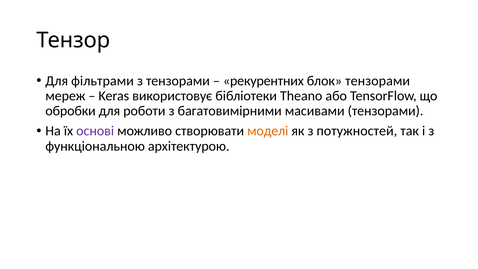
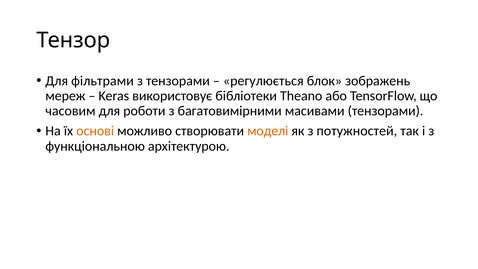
рекурентних: рекурентних -> регулюється (263, 81)
блок тензорами: тензорами -> зображень (378, 81)
обробки: обробки -> часовим (70, 111)
основі colour: purple -> orange (95, 131)
